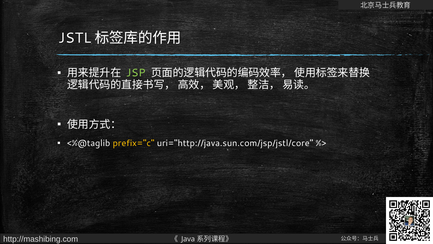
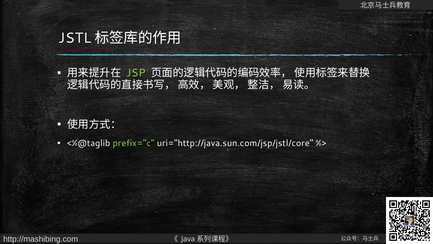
prefix="c colour: yellow -> light green (134, 143)
